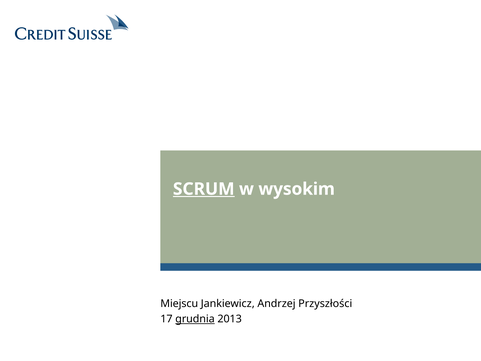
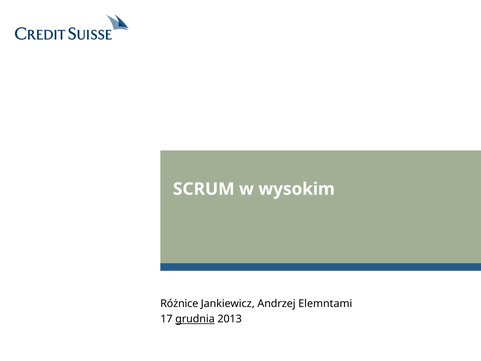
SCRUM underline: present -> none (204, 189)
Miejscu: Miejscu -> Różnice (179, 304)
Przyszłości: Przyszłości -> Elemntami (325, 304)
